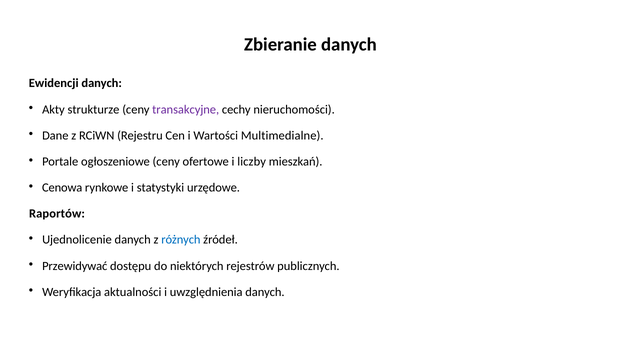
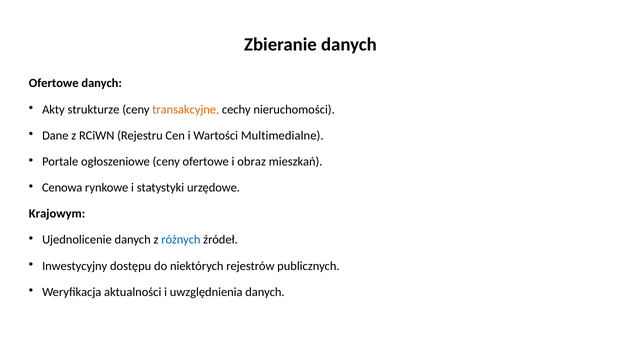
Ewidencji: Ewidencji -> Ofertowe (54, 83)
transakcyjne colour: purple -> orange (186, 110)
liczby: liczby -> obraz (252, 162)
Raportów: Raportów -> Krajowym (57, 214)
Przewidywać: Przewidywać -> Inwestycyjny (75, 266)
